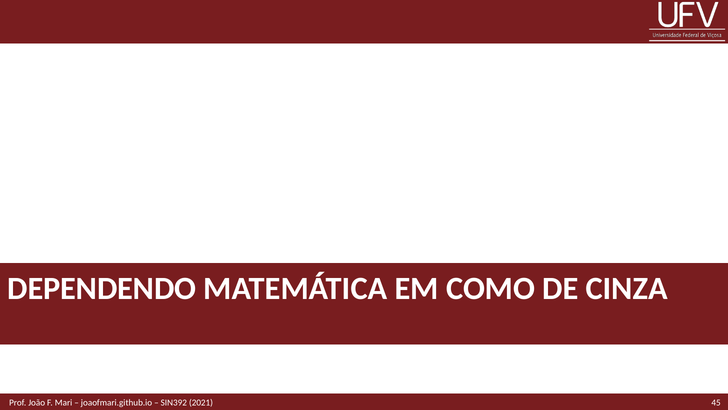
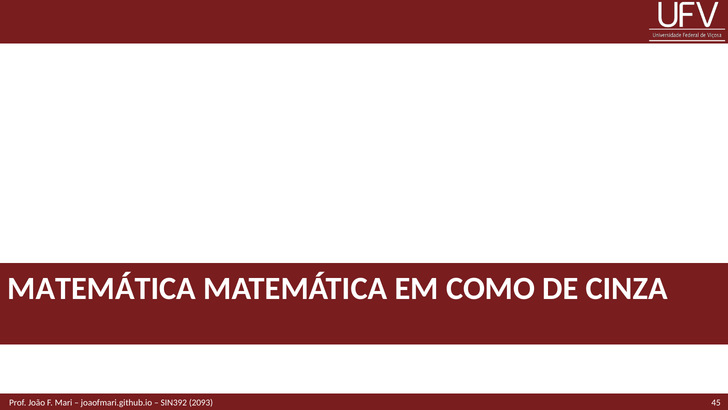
DEPENDENDO: DEPENDENDO -> MATEMÁTICA (102, 288)
2021: 2021 -> 2093 (201, 402)
